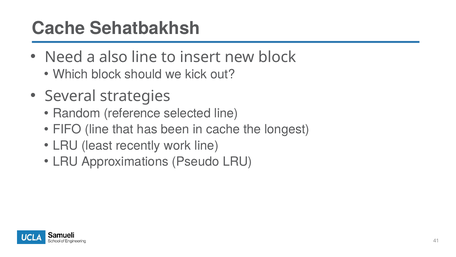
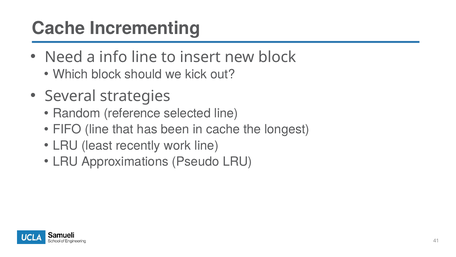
Sehatbakhsh: Sehatbakhsh -> Incrementing (145, 28)
also: also -> info (113, 57)
